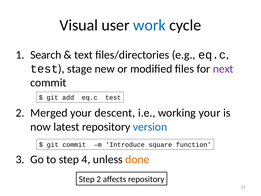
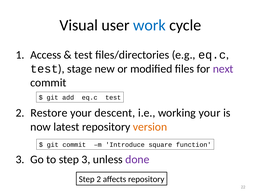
Search: Search -> Access (46, 55)
text: text -> test (83, 55)
Merged: Merged -> Restore (49, 113)
version colour: blue -> orange (150, 127)
step 4: 4 -> 3 (86, 159)
done colour: orange -> purple (137, 159)
